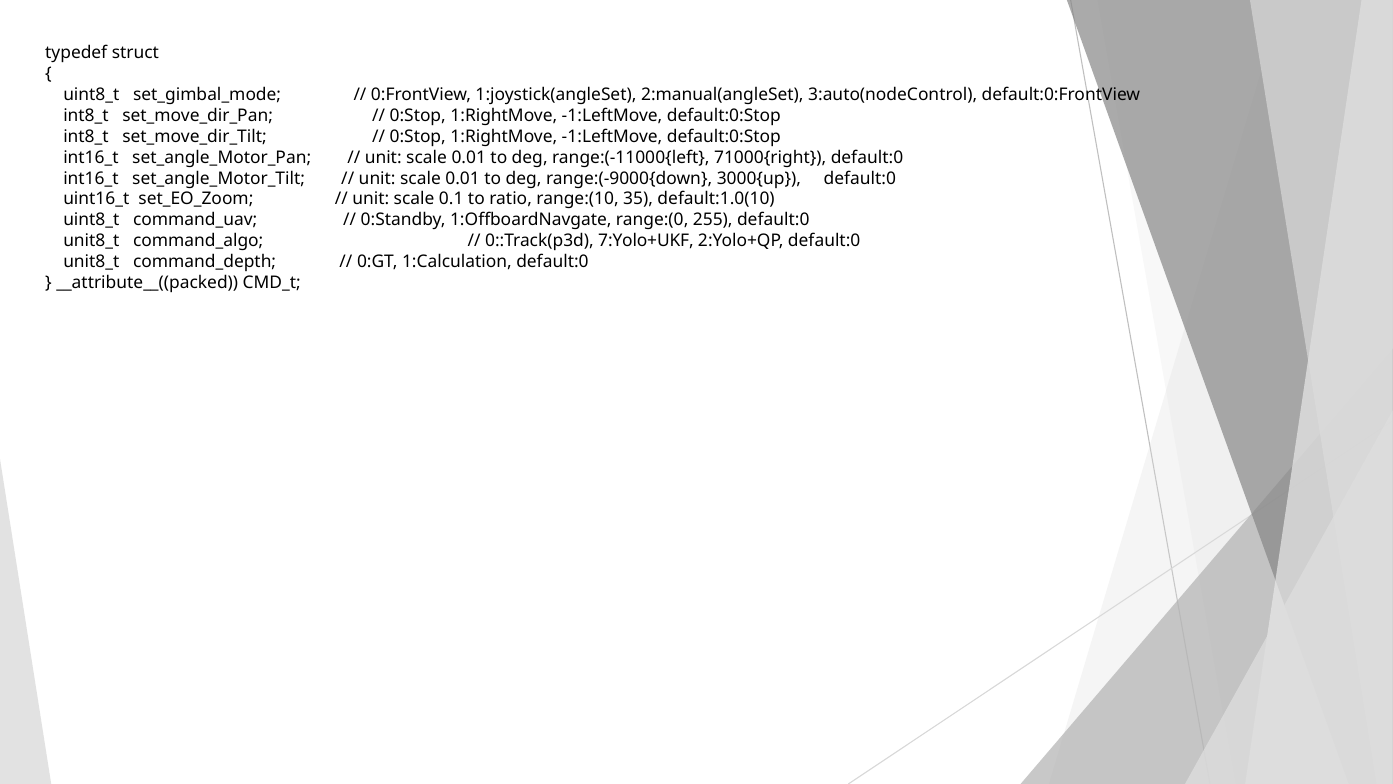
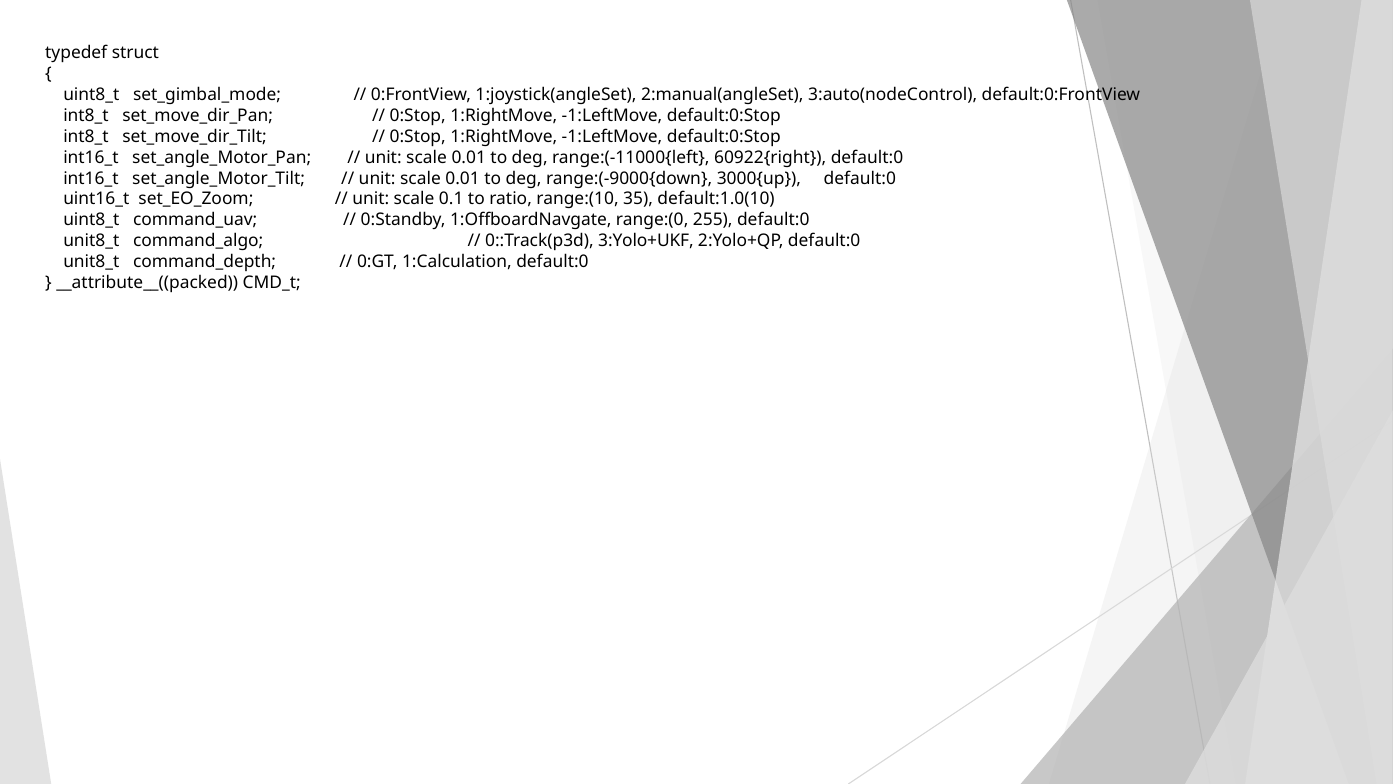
71000{right: 71000{right -> 60922{right (770, 157)
7:Yolo+UKF: 7:Yolo+UKF -> 3:Yolo+UKF (646, 241)
